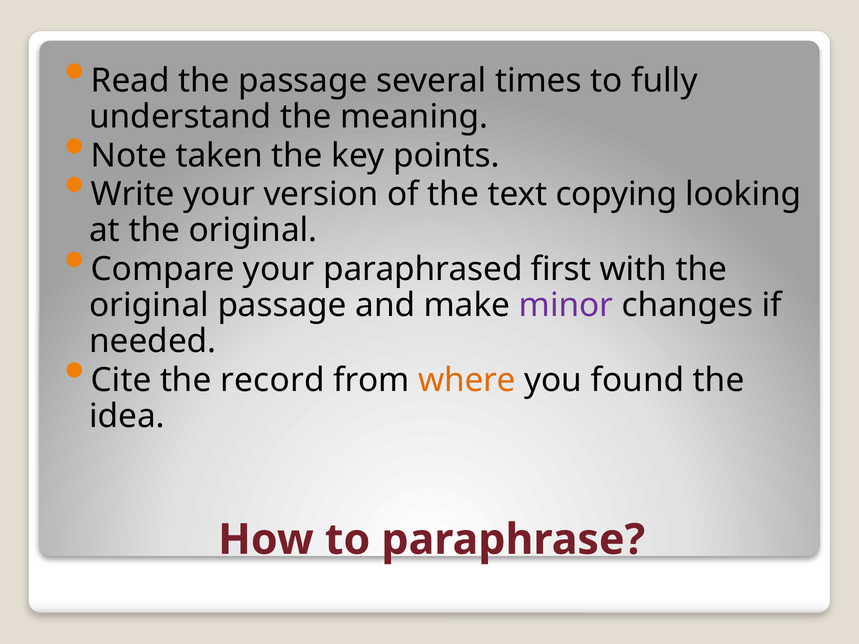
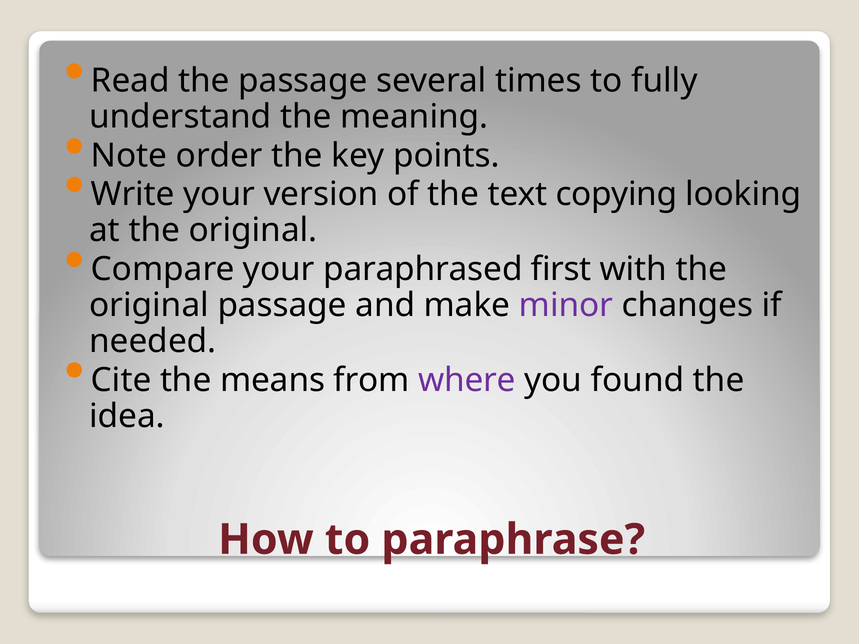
taken: taken -> order (219, 156)
record: record -> means (273, 380)
where colour: orange -> purple (467, 380)
